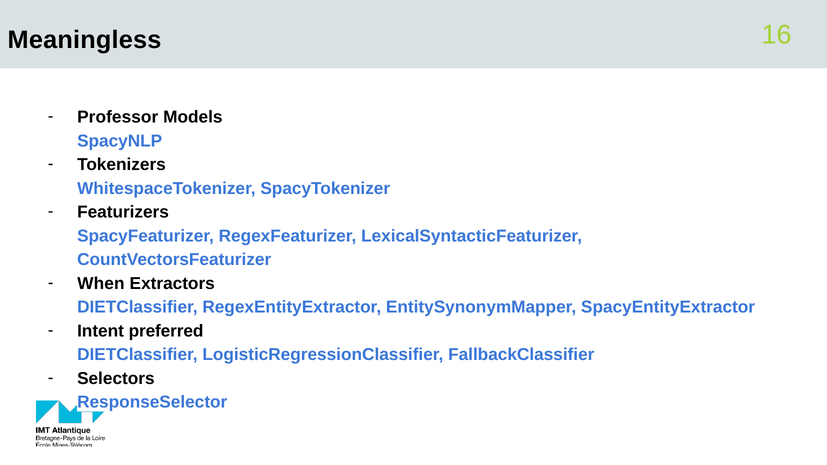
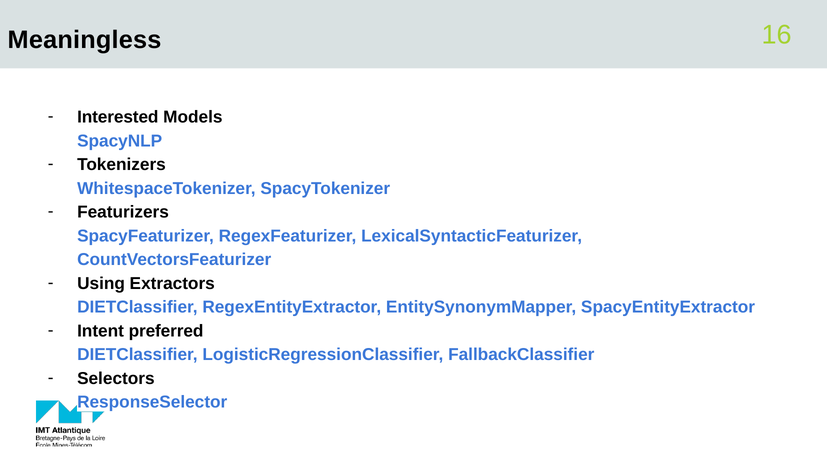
Professor: Professor -> Interested (118, 117)
When: When -> Using (101, 284)
